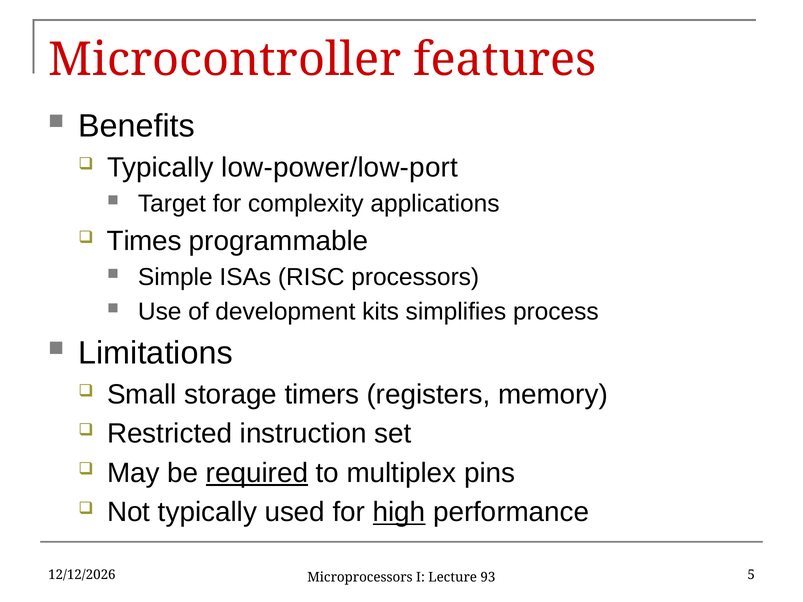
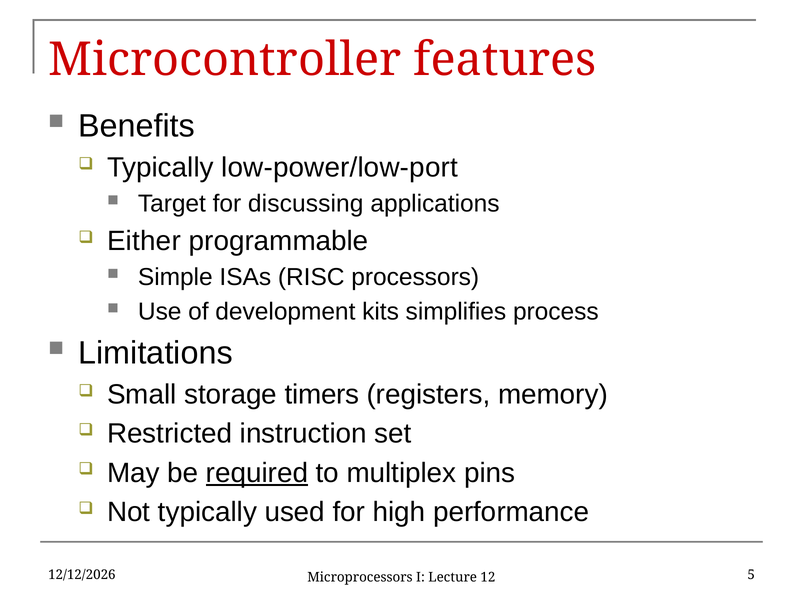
complexity: complexity -> discussing (306, 204)
Times: Times -> Either (144, 241)
high underline: present -> none (399, 512)
93: 93 -> 12 (488, 578)
